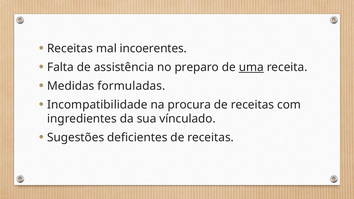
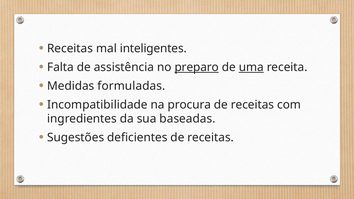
incoerentes: incoerentes -> inteligentes (153, 49)
preparo underline: none -> present (197, 67)
vínculado: vínculado -> baseadas (188, 119)
